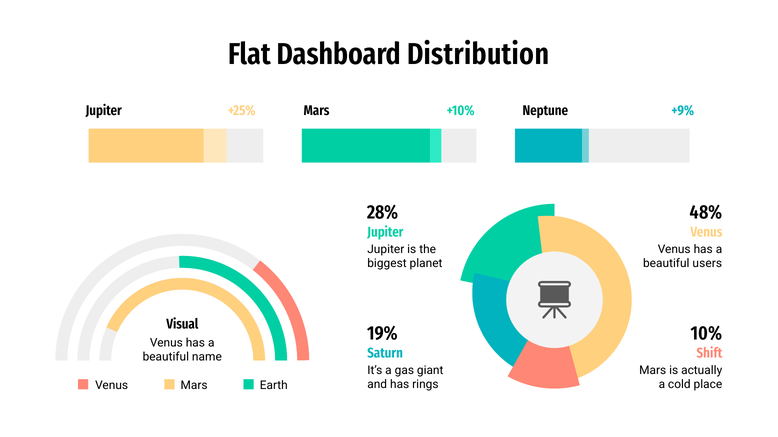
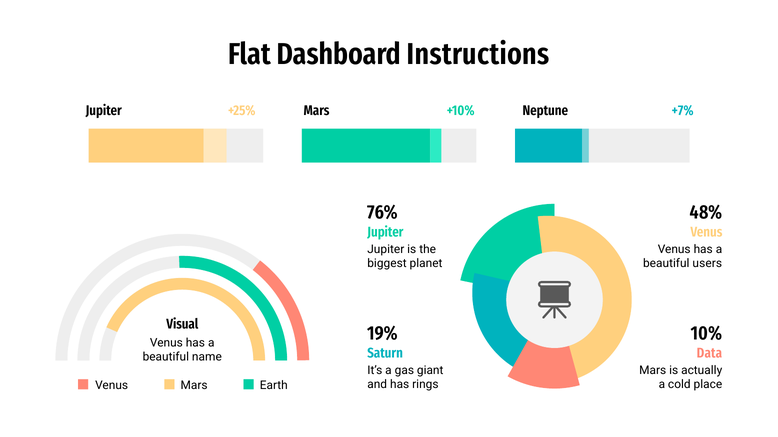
Distribution: Distribution -> Instructions (478, 54)
+9%: +9% -> +7% (683, 111)
28%: 28% -> 76% (383, 213)
Shift: Shift -> Data (709, 354)
